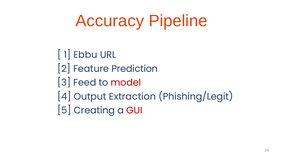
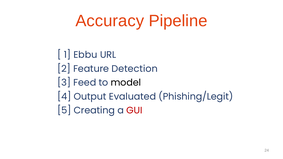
Prediction: Prediction -> Detection (135, 69)
model colour: red -> black (126, 83)
Extraction: Extraction -> Evaluated (132, 97)
